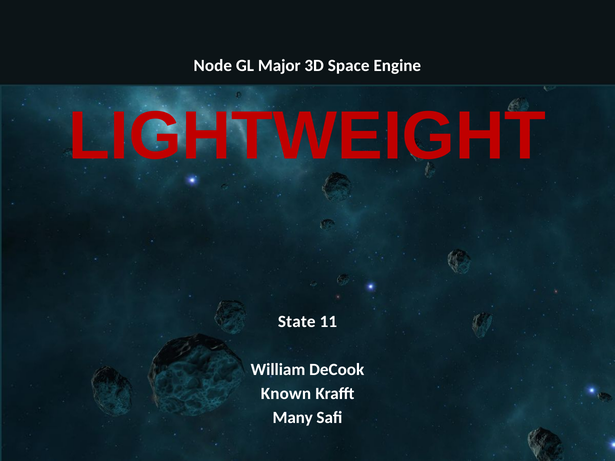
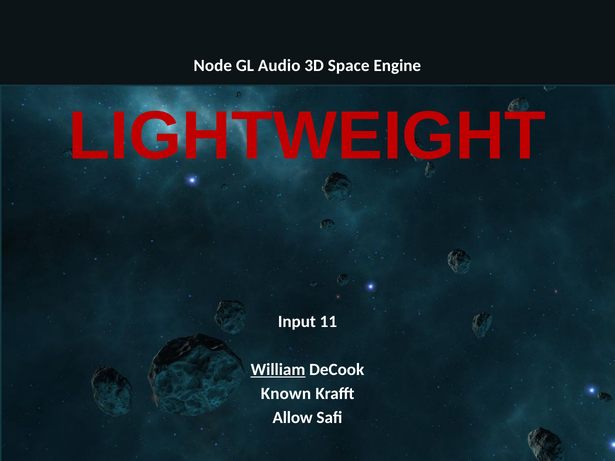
Major: Major -> Audio (279, 66)
State: State -> Input (297, 322)
William underline: none -> present (278, 370)
Many: Many -> Allow (293, 418)
